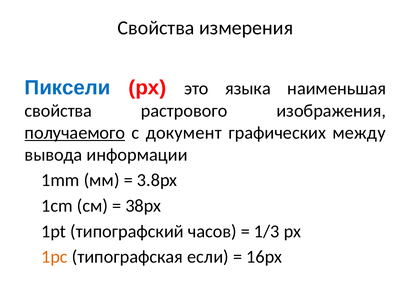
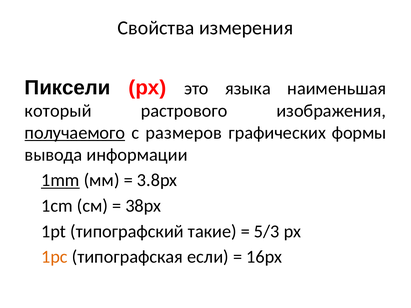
Пиксели colour: blue -> black (68, 88)
свойства: свойства -> который (58, 111)
документ: документ -> размеров (184, 133)
между: между -> формы (359, 133)
1mm underline: none -> present (60, 180)
часов: часов -> такие (212, 232)
1/3: 1/3 -> 5/3 (267, 232)
